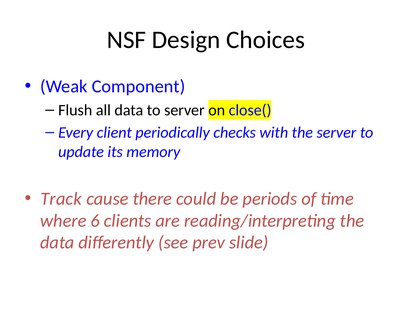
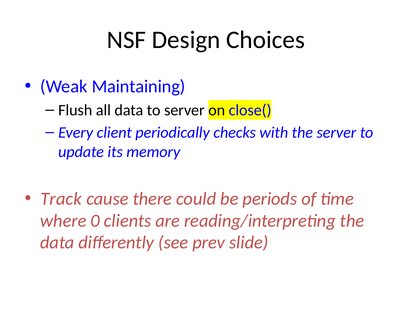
Component: Component -> Maintaining (139, 86)
6: 6 -> 0 (95, 221)
